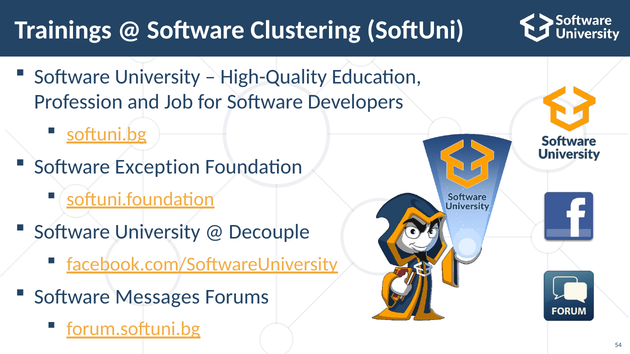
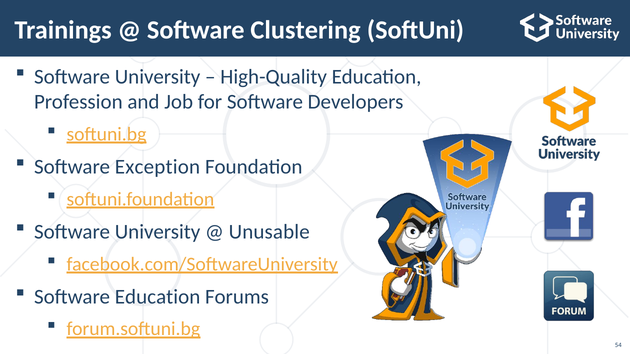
Decouple: Decouple -> Unusable (269, 232)
Software Messages: Messages -> Education (158, 297)
